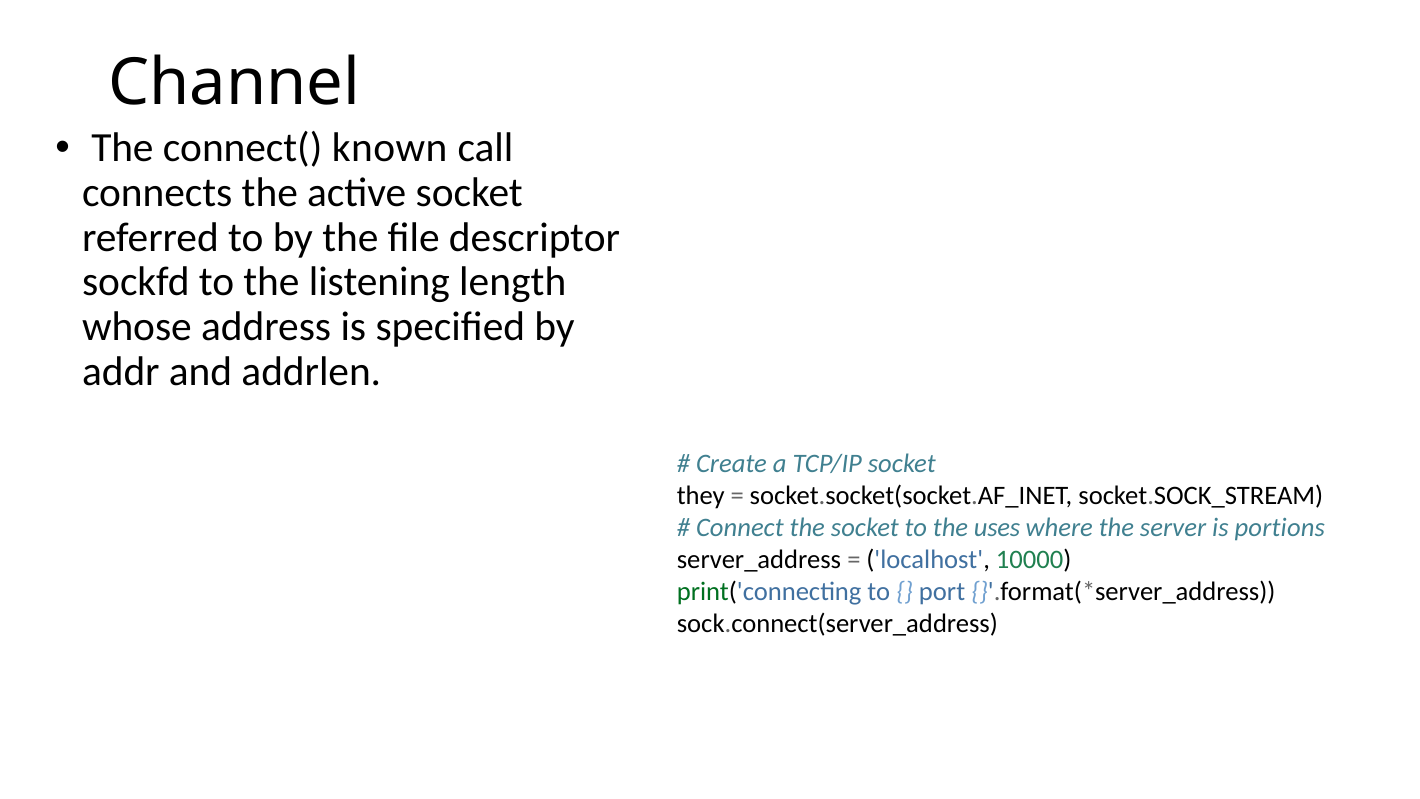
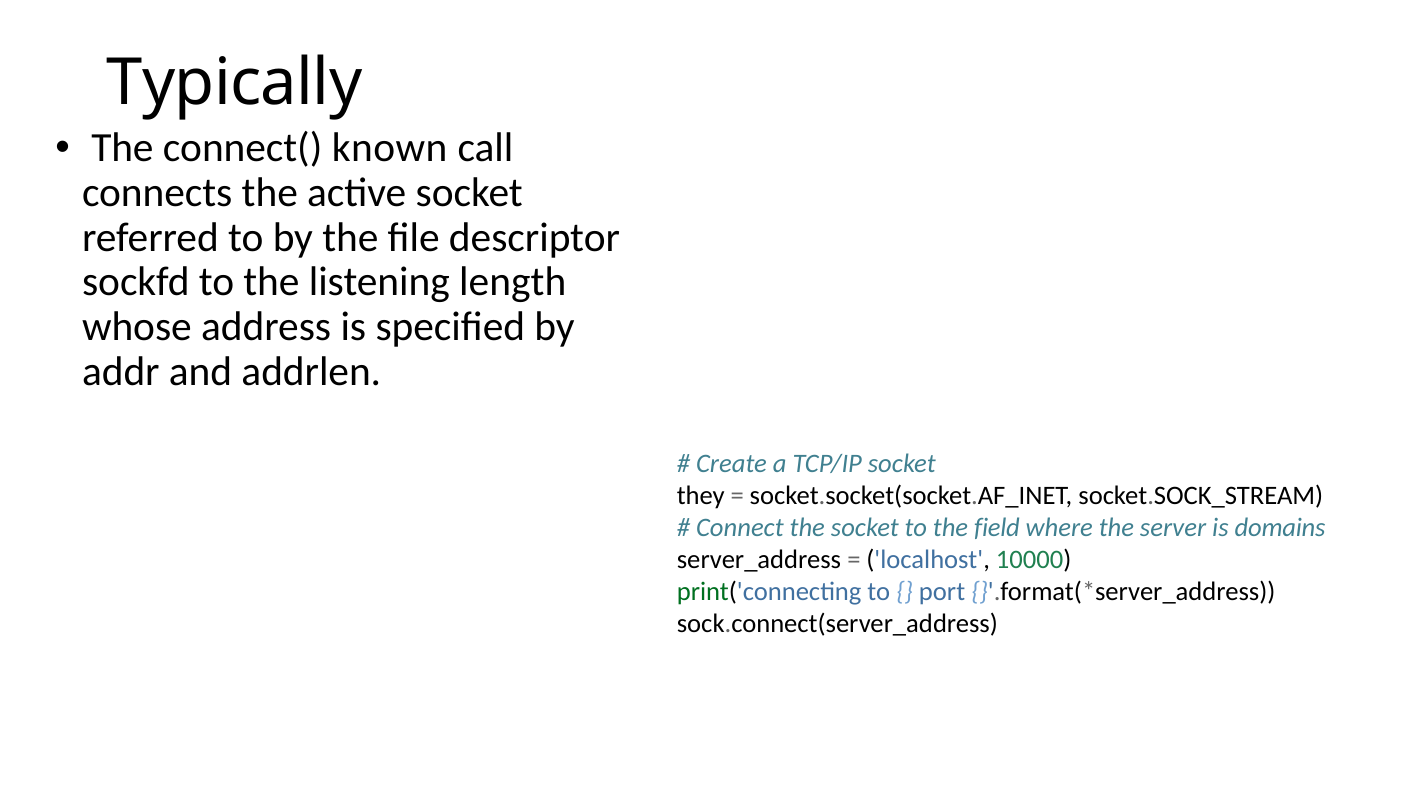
Channel: Channel -> Typically (235, 83)
uses: uses -> field (997, 528)
portions: portions -> domains (1280, 528)
